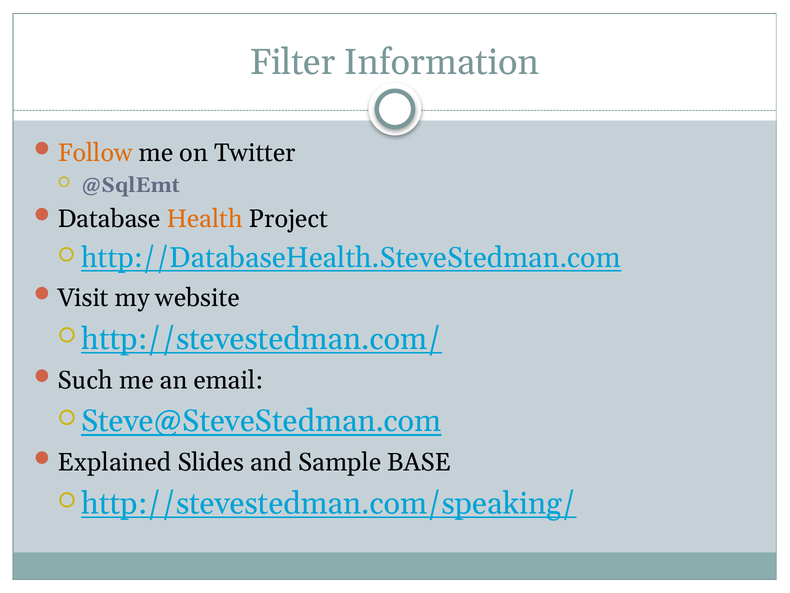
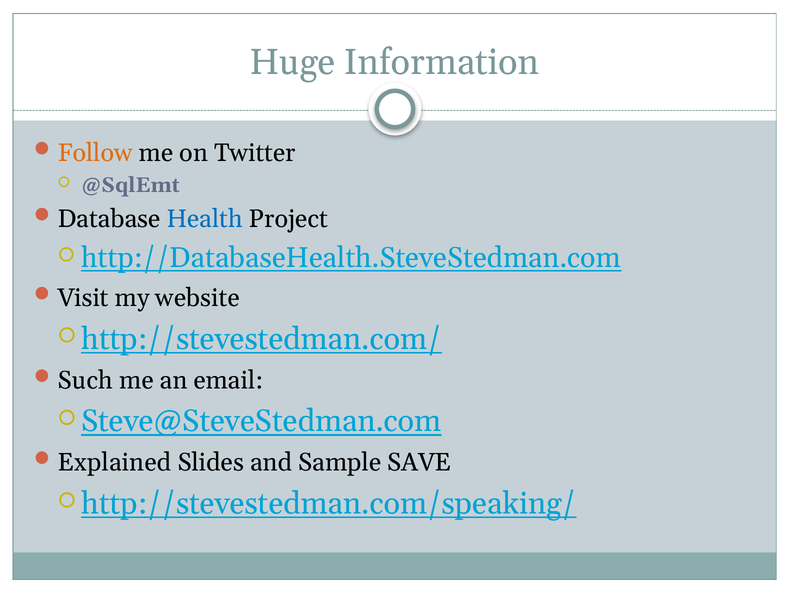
Filter: Filter -> Huge (292, 62)
Health colour: orange -> blue (205, 219)
BASE: BASE -> SAVE (419, 462)
